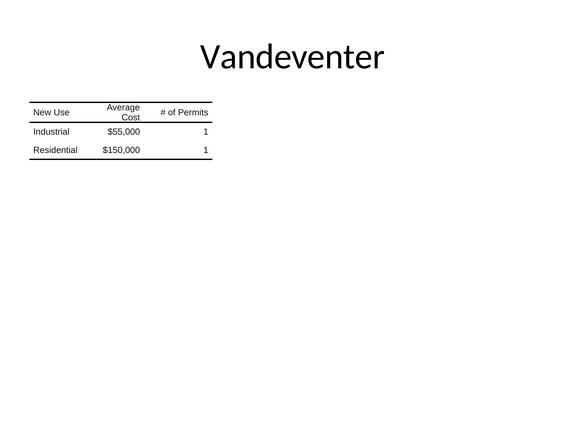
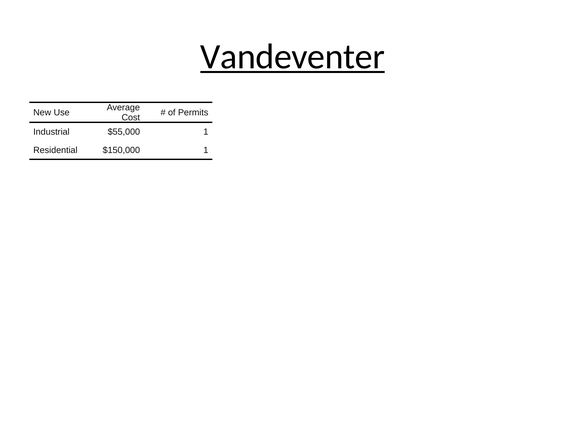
Vandeventer underline: none -> present (293, 57)
